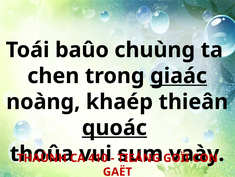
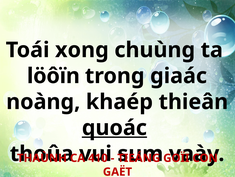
baûo: baûo -> xong (82, 50)
chen: chen -> löôïn (53, 76)
giaác underline: present -> none (179, 76)
